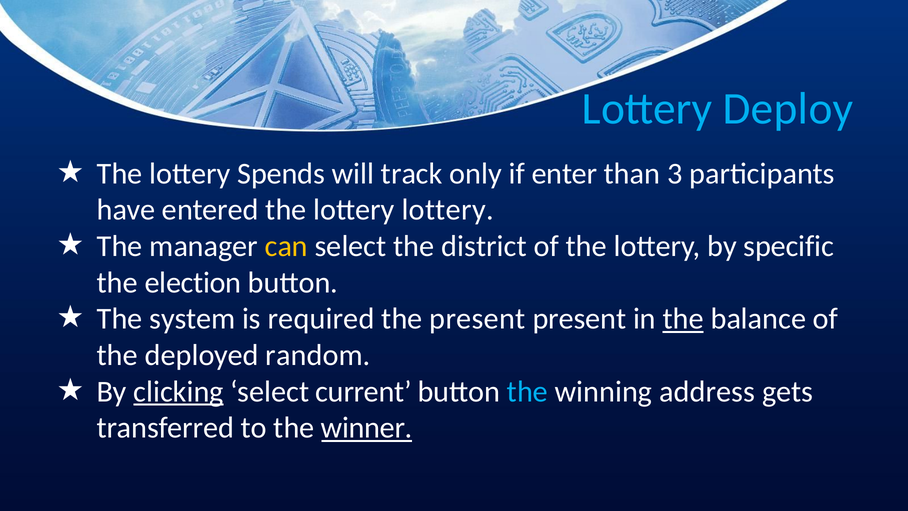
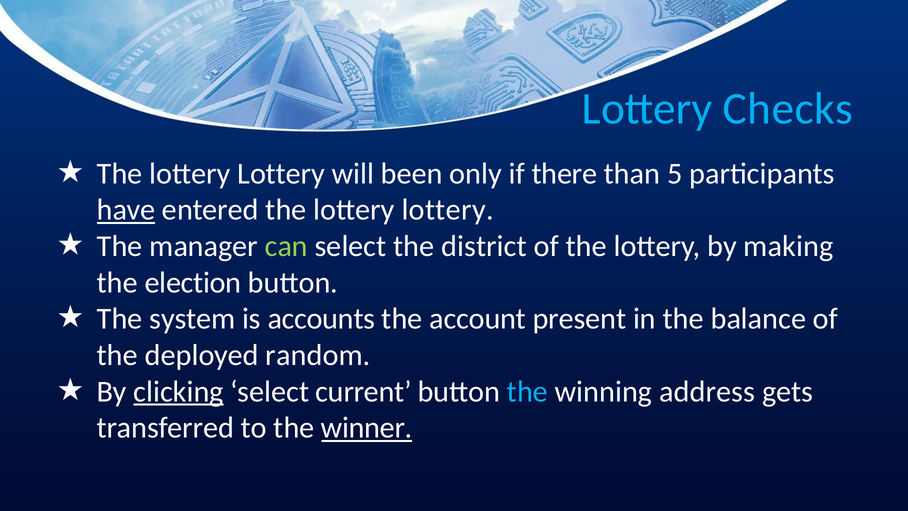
Deploy: Deploy -> Checks (788, 109)
Spends: Spends -> Lottery (281, 173)
track: track -> been (412, 173)
enter: enter -> there (564, 173)
3: 3 -> 5 (675, 173)
have underline: none -> present (126, 210)
can colour: yellow -> light green (286, 246)
specific: specific -> making (789, 246)
required: required -> accounts (321, 319)
the present: present -> account (478, 319)
the underline: present -> none (683, 319)
